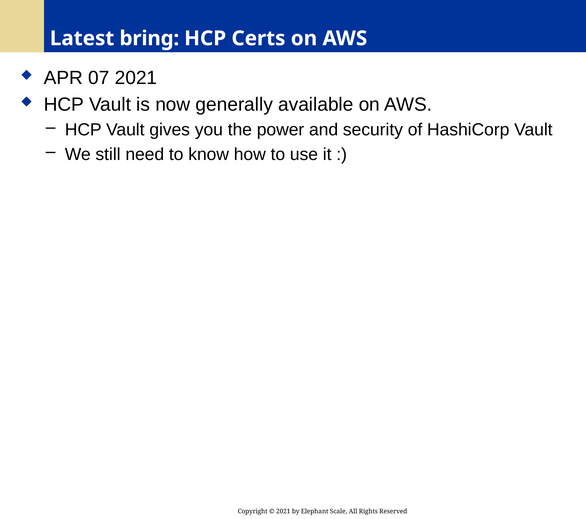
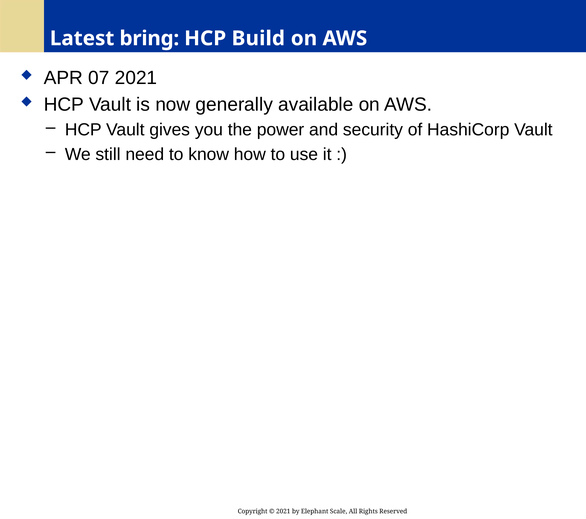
Certs: Certs -> Build (258, 38)
